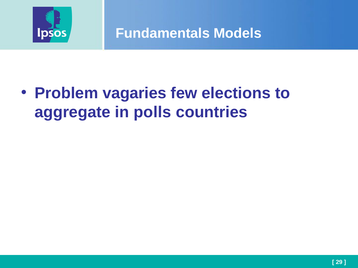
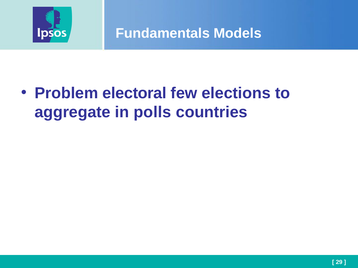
vagaries: vagaries -> electoral (135, 93)
